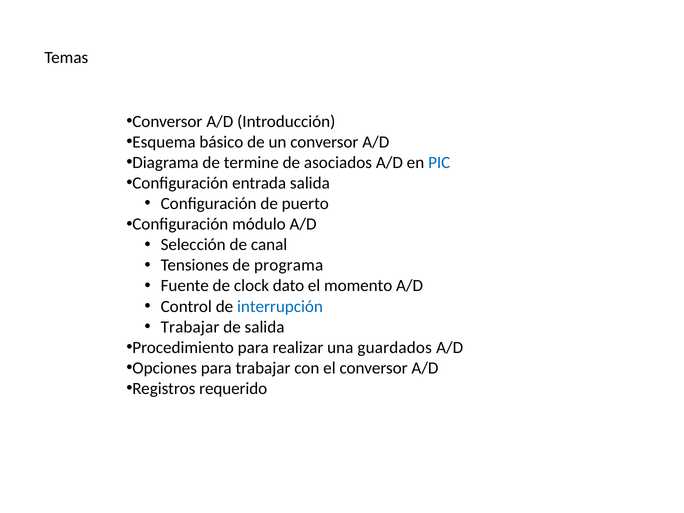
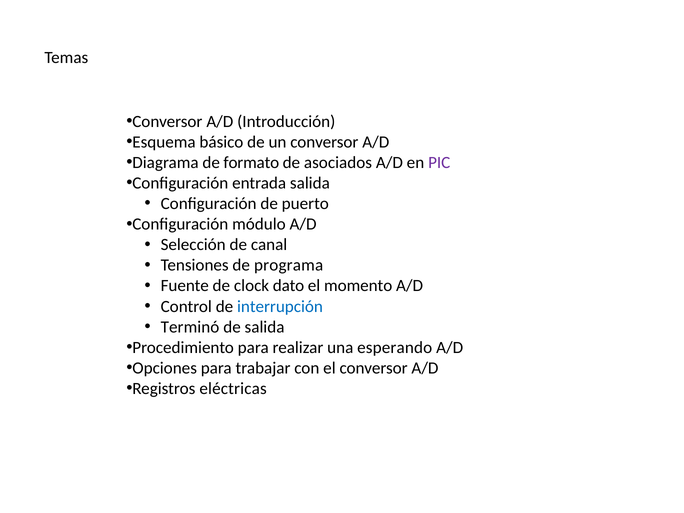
termine: termine -> formato (251, 163)
PIC colour: blue -> purple (439, 163)
Trabajar: Trabajar -> Terminó (190, 327)
guardados: guardados -> esperando (395, 347)
requerido: requerido -> eléctricas (233, 388)
